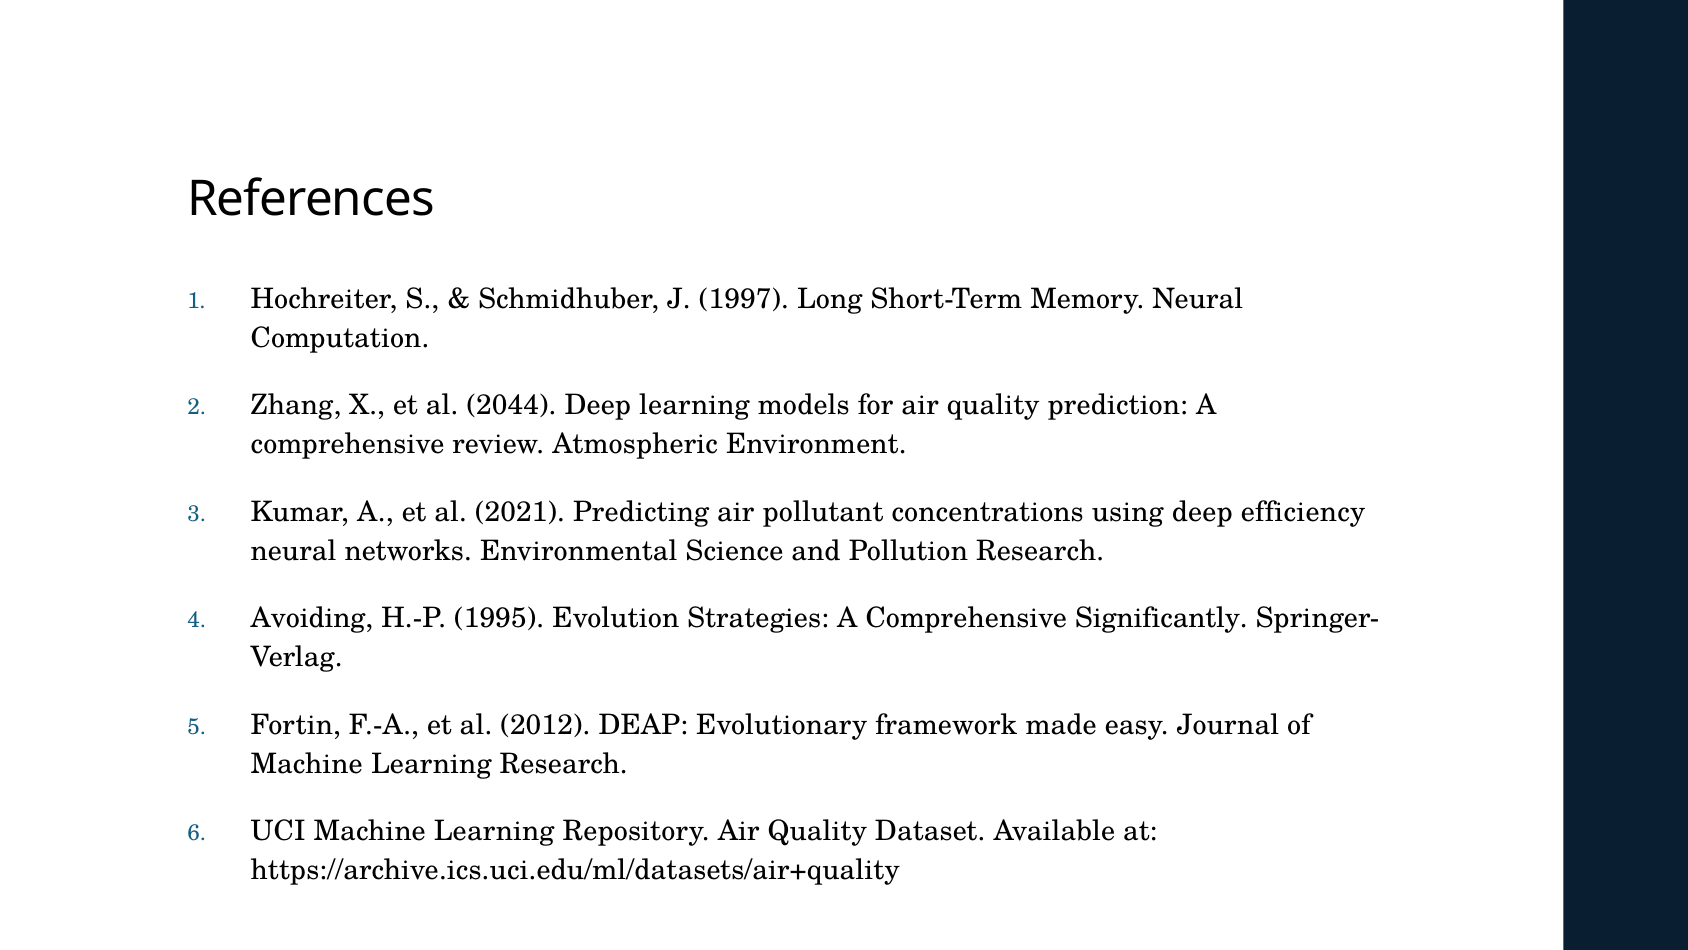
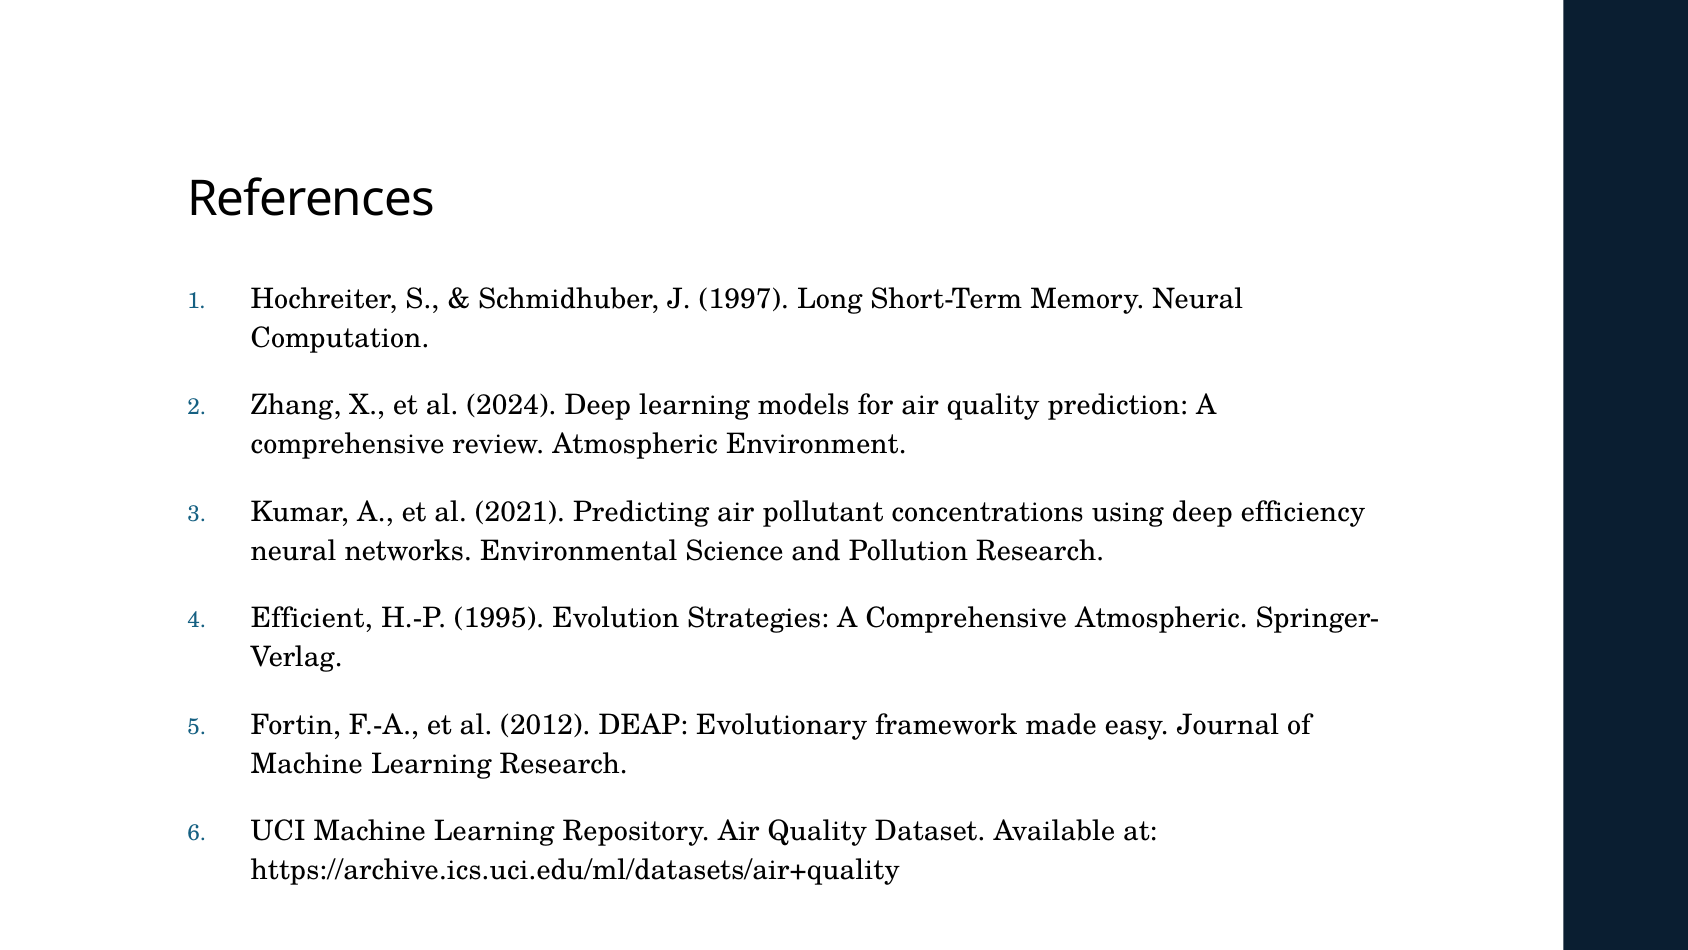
2044: 2044 -> 2024 (512, 405)
Avoiding: Avoiding -> Efficient (312, 618)
Comprehensive Significantly: Significantly -> Atmospheric (1161, 618)
